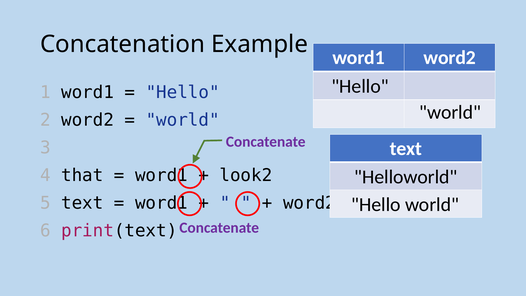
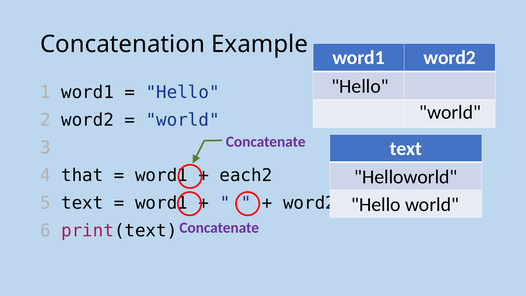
look2: look2 -> each2 (246, 175)
